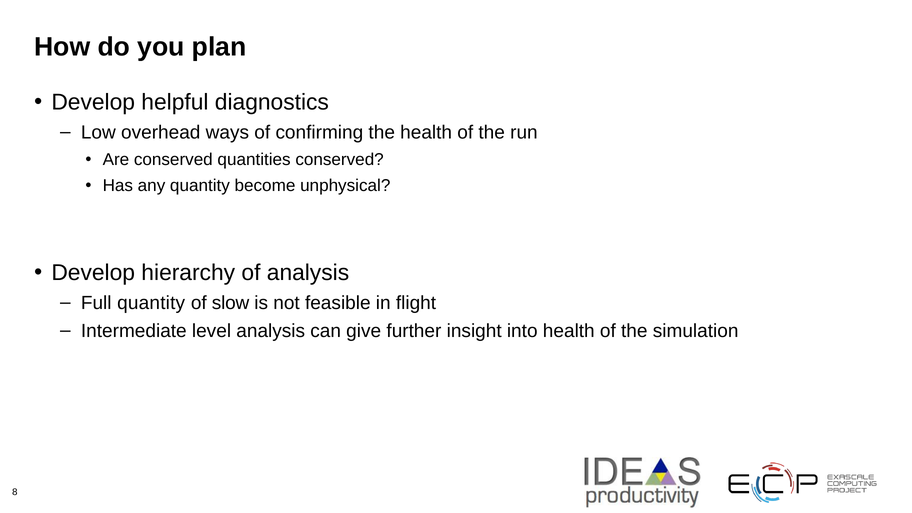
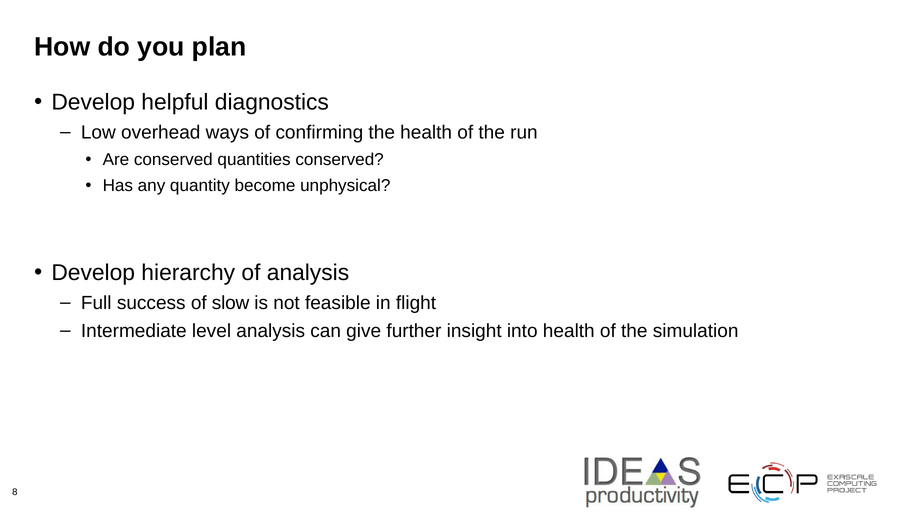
Full quantity: quantity -> success (151, 303)
